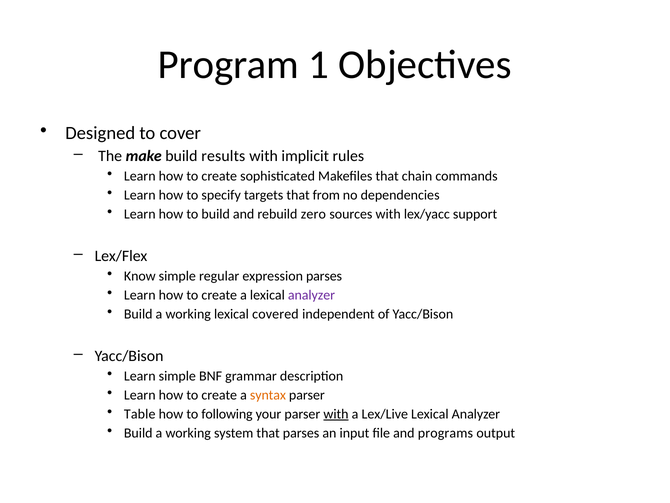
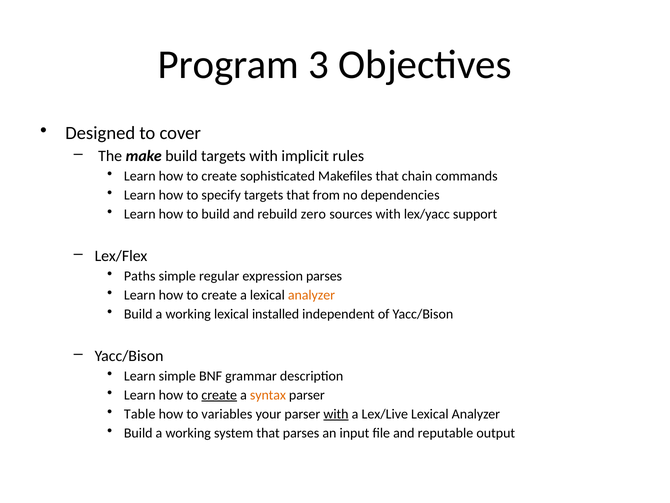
1: 1 -> 3 (319, 65)
build results: results -> targets (223, 156)
Know: Know -> Paths (140, 276)
analyzer colour: purple -> orange (311, 295)
covered: covered -> installed (276, 314)
create underline: none -> present (219, 395)
following: following -> variables (227, 414)
programs: programs -> reputable (445, 433)
